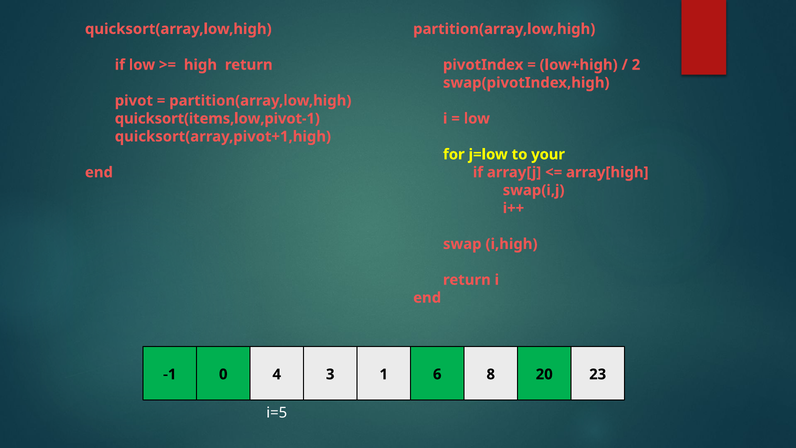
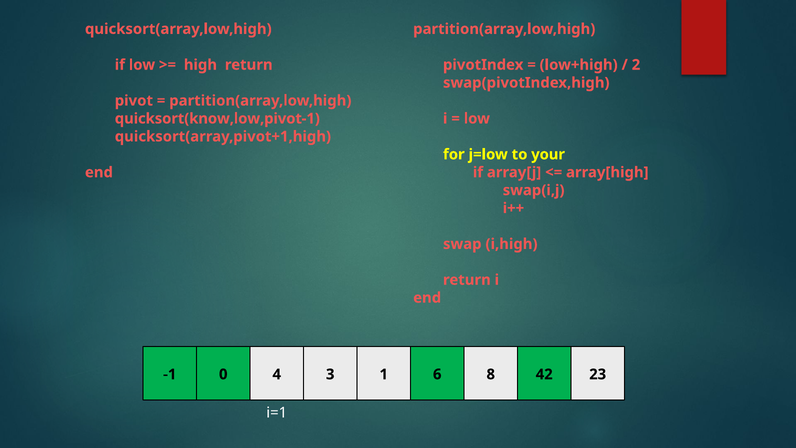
quicksort(items,low,pivot-1: quicksort(items,low,pivot-1 -> quicksort(know,low,pivot-1 (217, 119)
20: 20 -> 42 (544, 374)
i=5: i=5 -> i=1 (277, 413)
